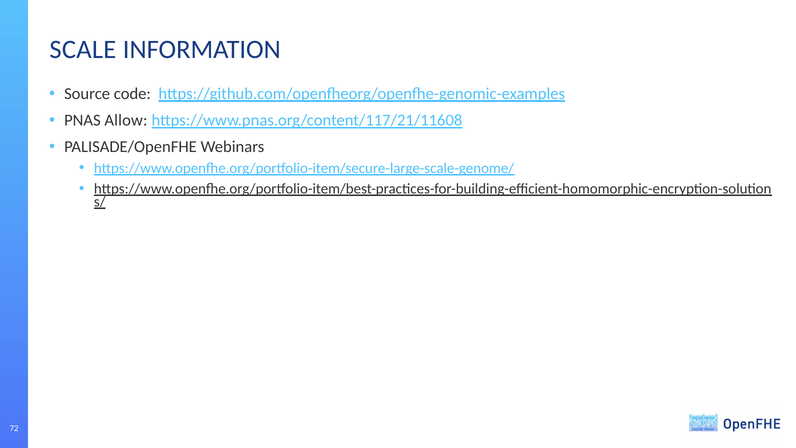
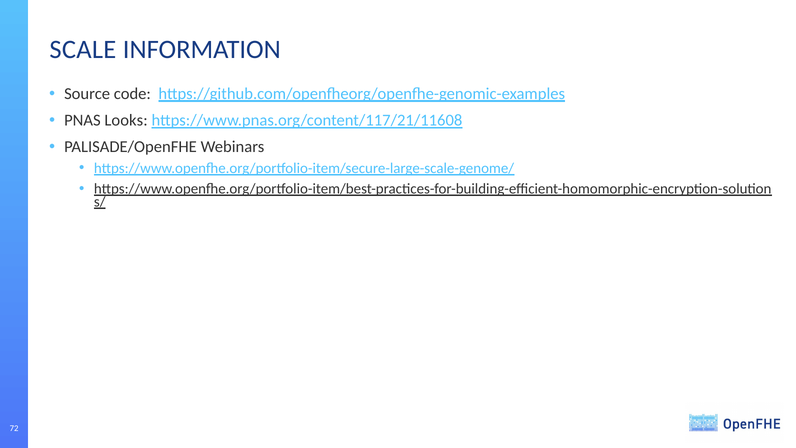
Allow: Allow -> Looks (126, 120)
